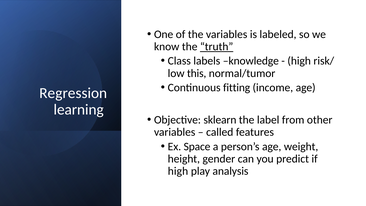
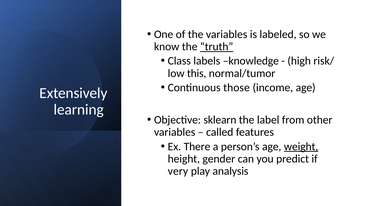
fitting: fitting -> those (237, 87)
Regression: Regression -> Extensively (73, 93)
Space: Space -> There (197, 146)
weight underline: none -> present (301, 146)
high: high -> very (178, 171)
